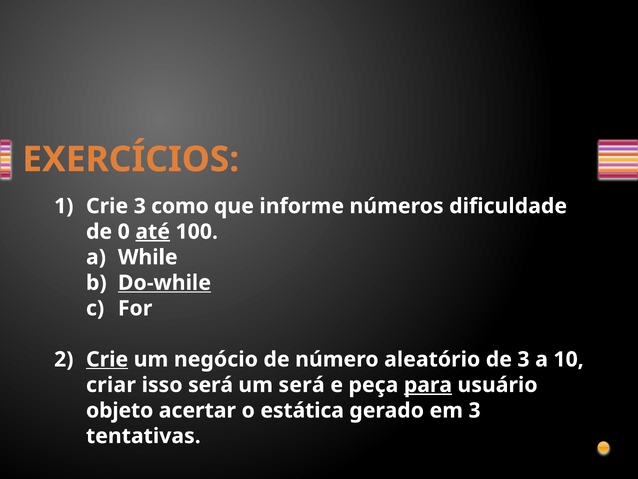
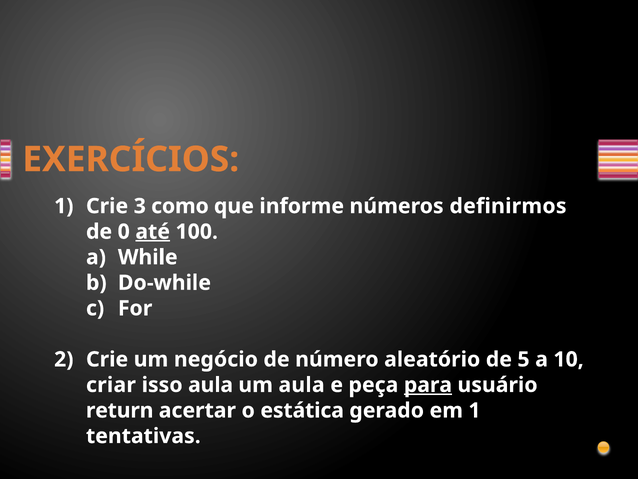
dificuldade: dificuldade -> definirmos (508, 206)
Do-while underline: present -> none (164, 283)
Crie underline: present -> none (107, 359)
de 3: 3 -> 5 (523, 359)
isso será: será -> aula (211, 385)
um será: será -> aula (302, 385)
objeto: objeto -> return (120, 410)
em 3: 3 -> 1 (475, 410)
